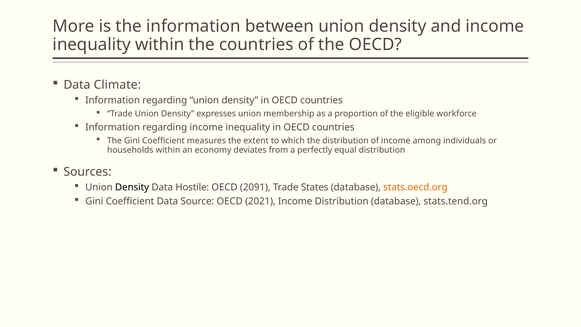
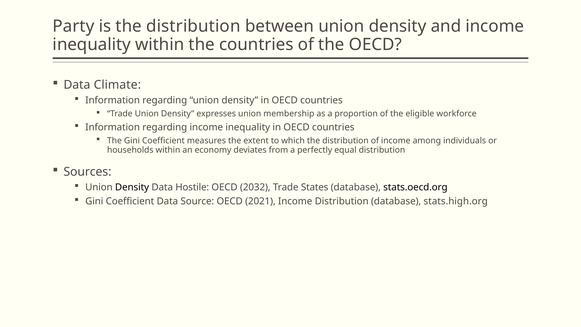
More: More -> Party (74, 26)
is the information: information -> distribution (193, 26)
2091: 2091 -> 2032 (255, 187)
stats.oecd.org colour: orange -> black (415, 187)
stats.tend.org: stats.tend.org -> stats.high.org (456, 201)
